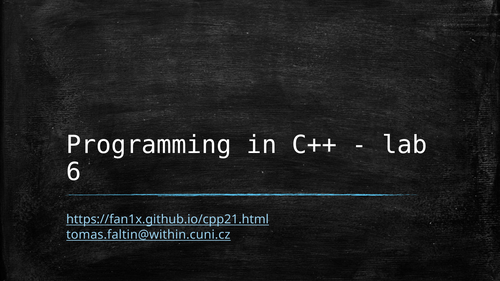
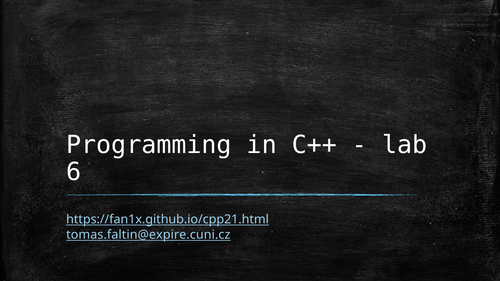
tomas.faltin@within.cuni.cz: tomas.faltin@within.cuni.cz -> tomas.faltin@expire.cuni.cz (148, 235)
